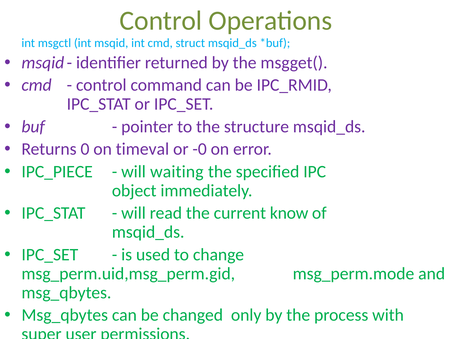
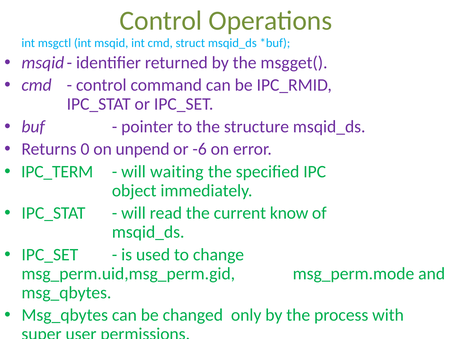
timeval: timeval -> unpend (143, 149)
-0: -0 -> -6 (200, 149)
IPC_PIECE: IPC_PIECE -> IPC_TERM (57, 172)
